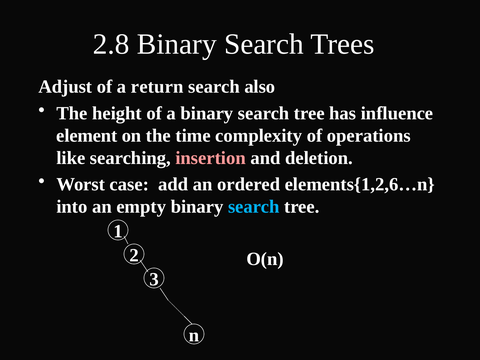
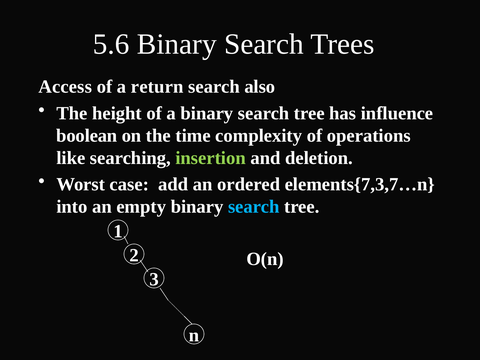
2.8: 2.8 -> 5.6 (111, 44)
Adjust: Adjust -> Access (65, 87)
element: element -> boolean (87, 136)
insertion colour: pink -> light green (211, 158)
elements{1,2,6…n: elements{1,2,6…n -> elements{7,3,7…n (360, 184)
